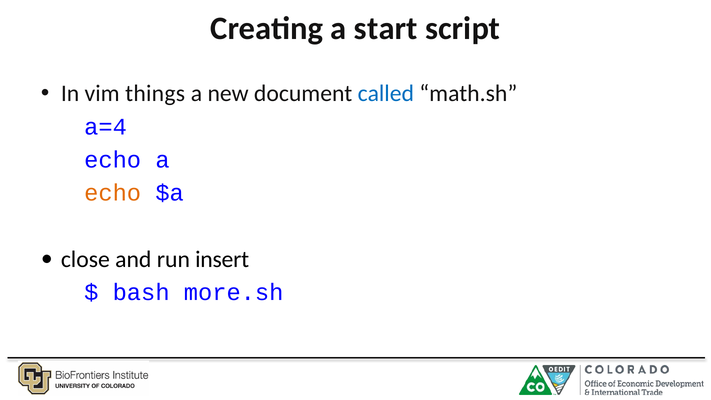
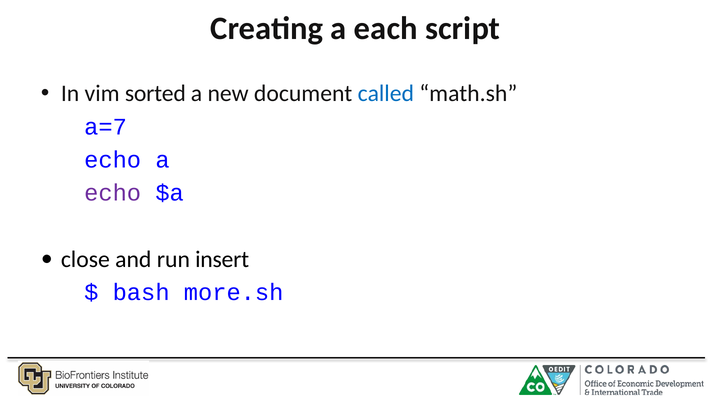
start: start -> each (386, 28)
things: things -> sorted (155, 93)
a=4: a=4 -> a=7 (106, 127)
echo colour: orange -> purple (113, 193)
